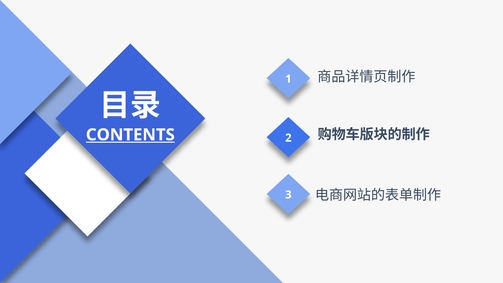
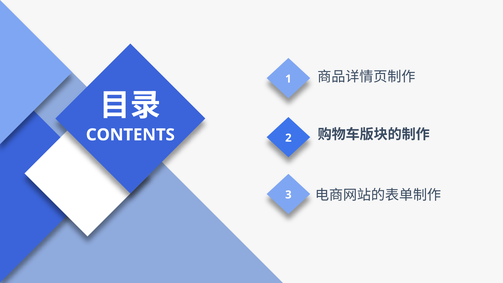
CONTENTS underline: present -> none (130, 135)
